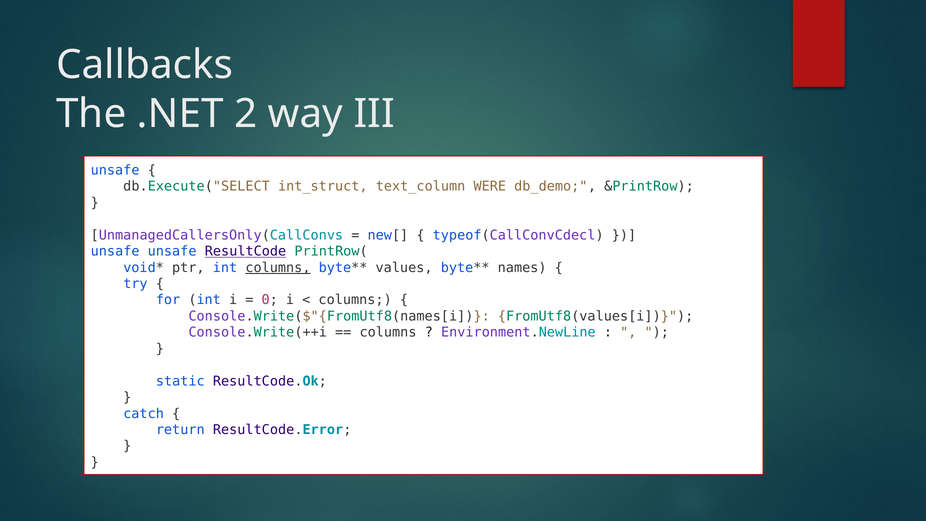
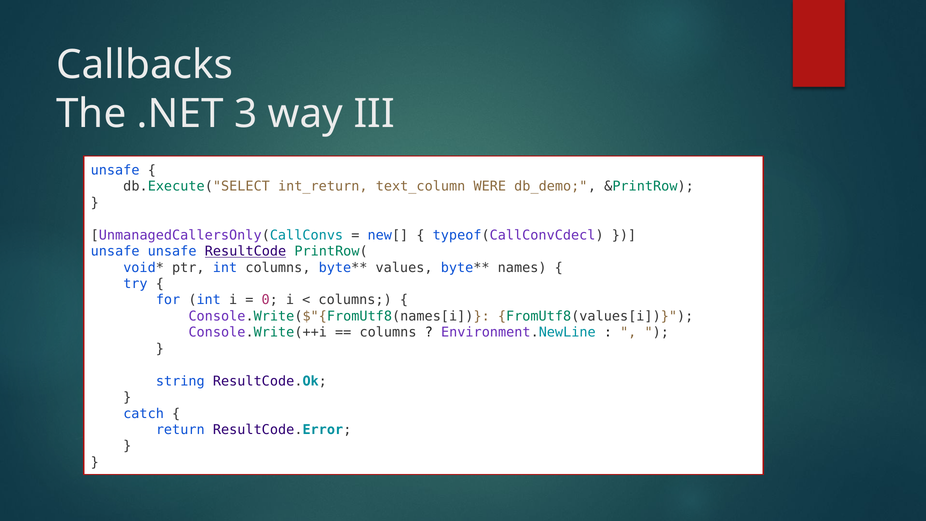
2: 2 -> 3 (246, 114)
int_struct: int_struct -> int_return (323, 186)
columns underline: present -> none (278, 268)
static: static -> string (180, 381)
